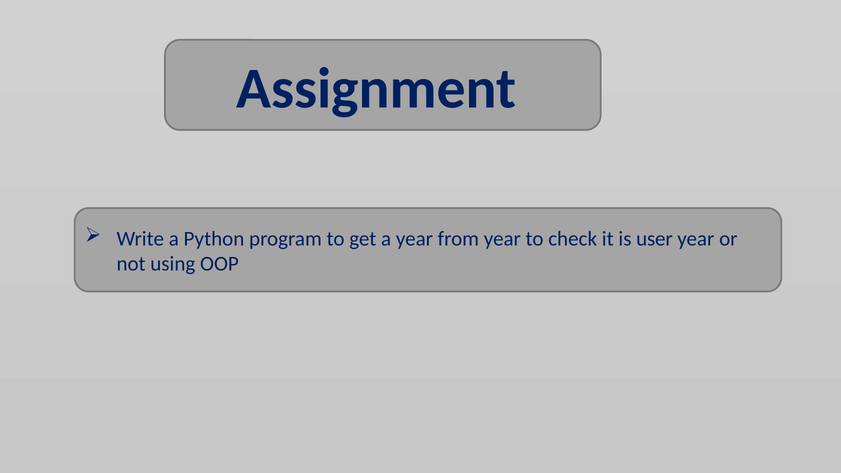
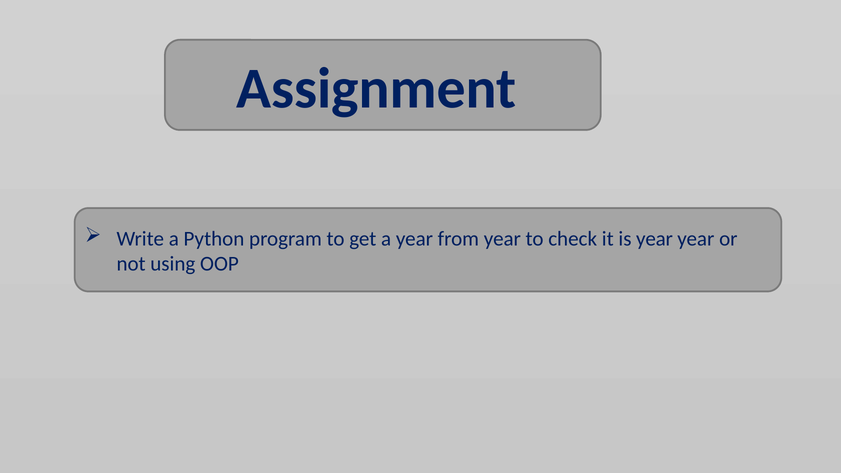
is user: user -> year (654, 239)
